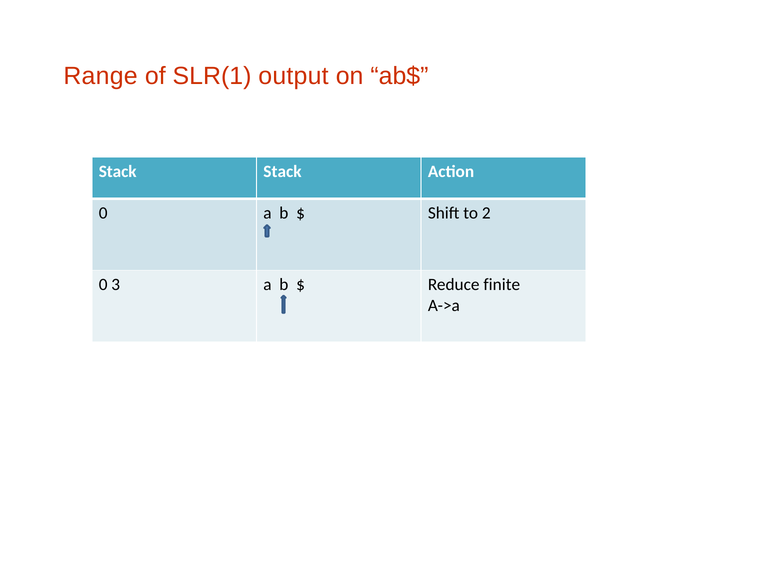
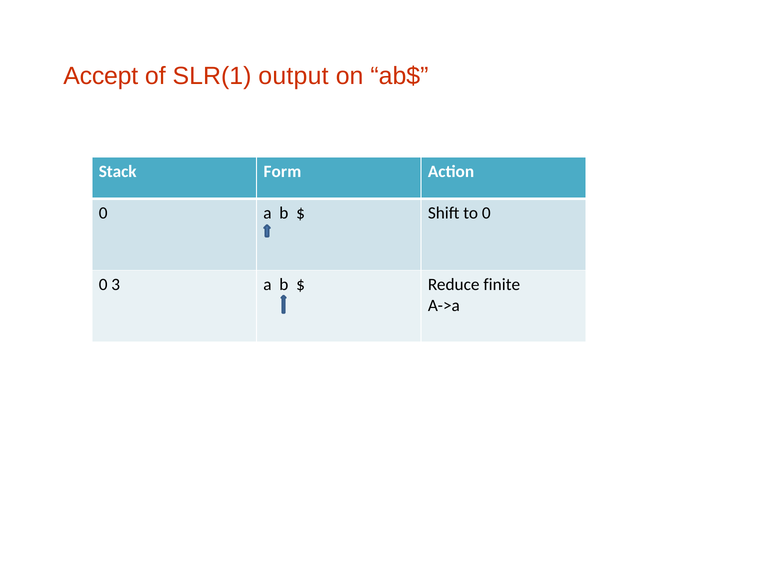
Range: Range -> Accept (101, 76)
Stack Stack: Stack -> Form (282, 171)
to 2: 2 -> 0 (486, 213)
